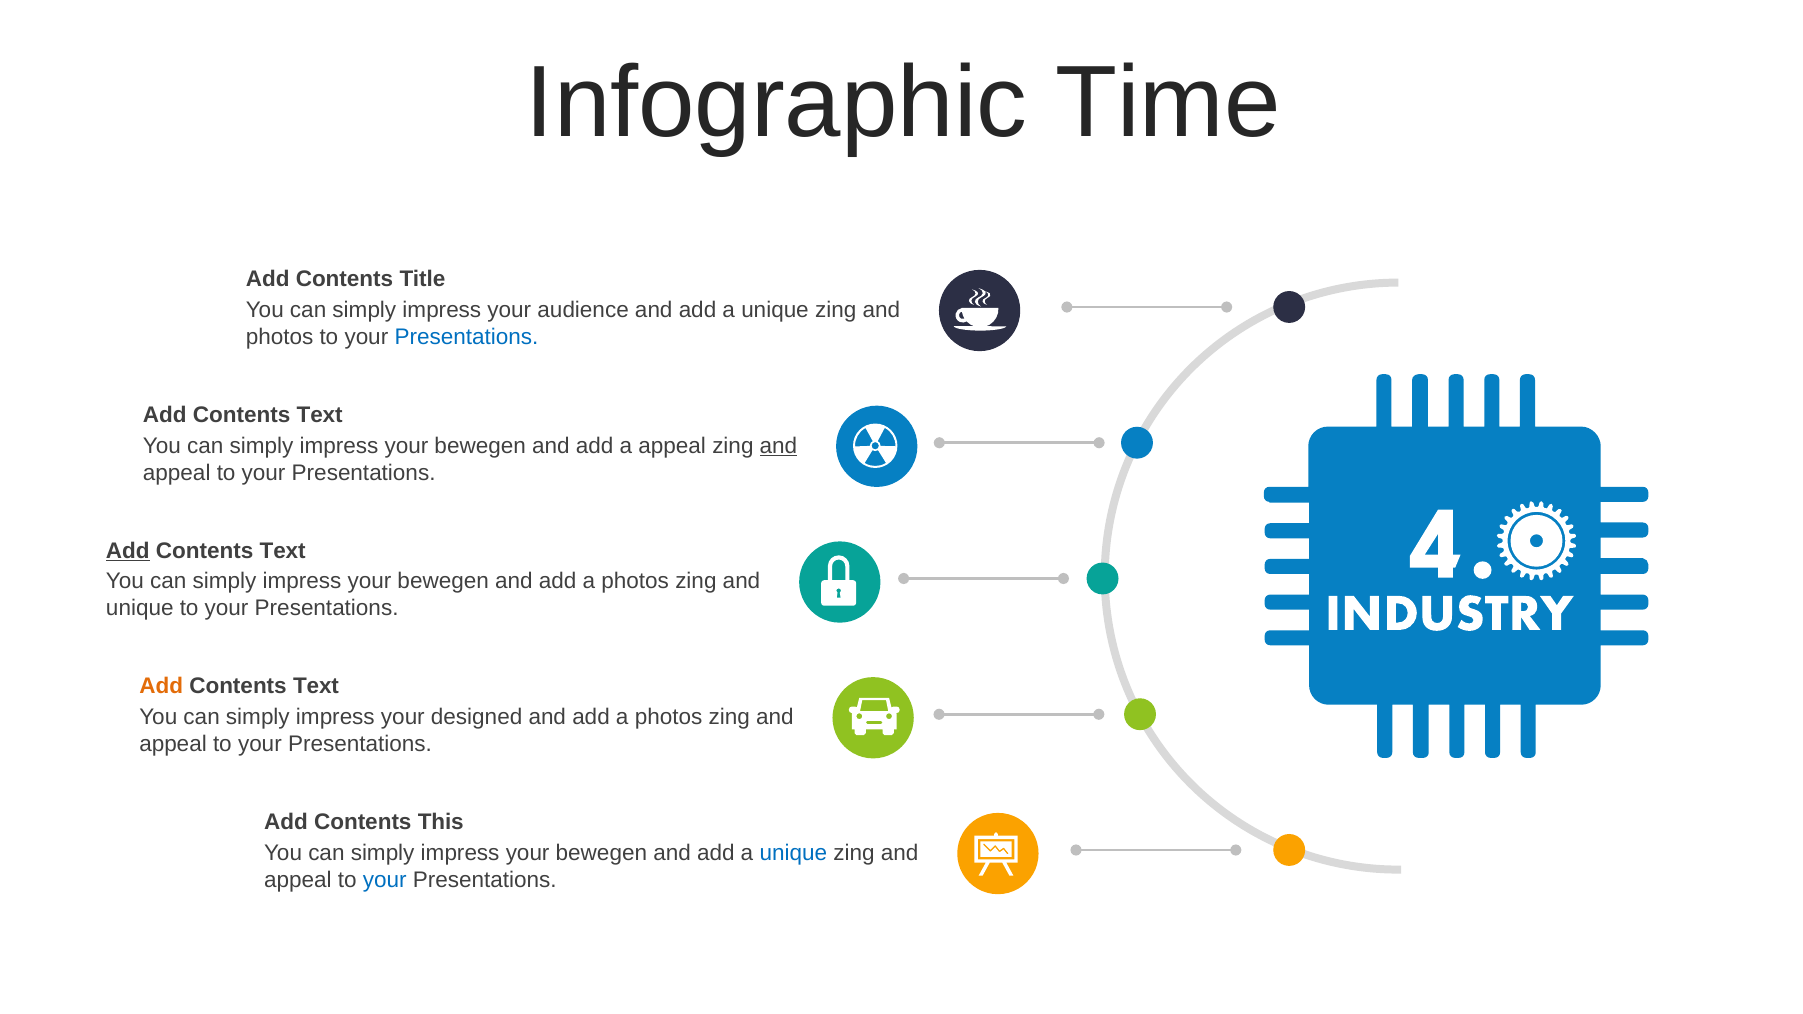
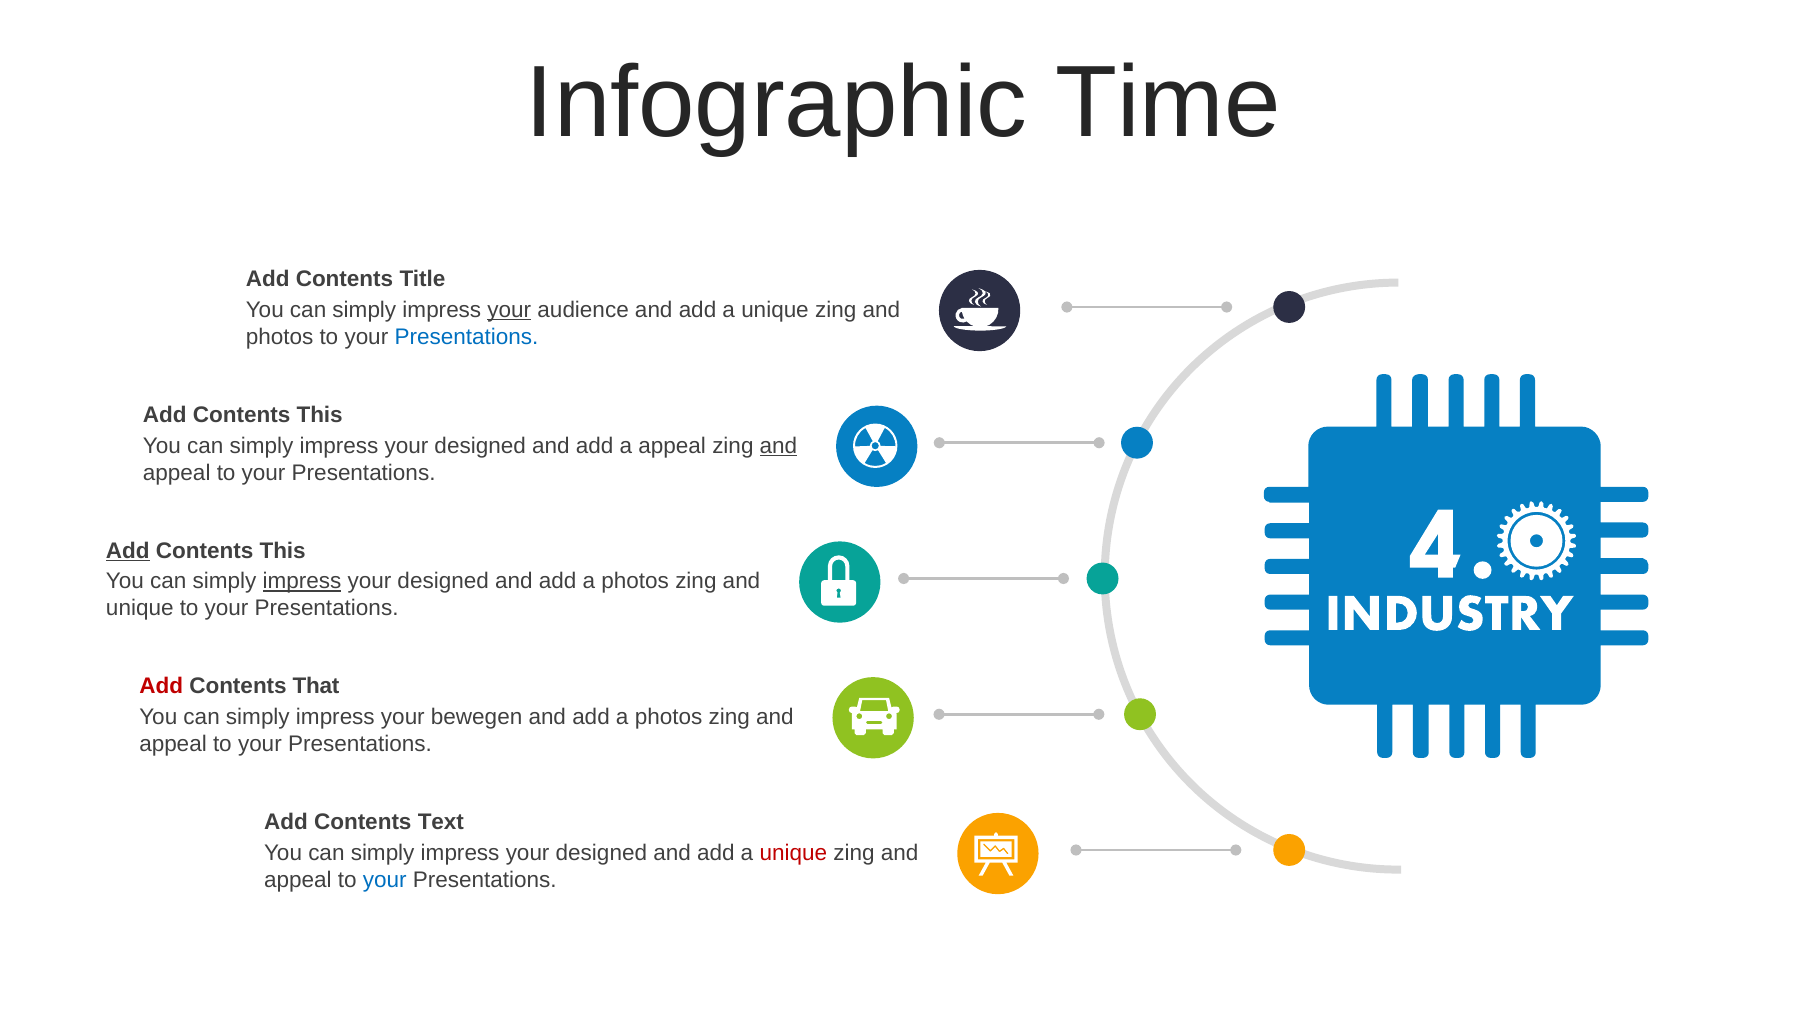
your underline: none -> present (509, 310)
Text: Text -> This (320, 415)
bewegen: bewegen -> designed (480, 446)
Text: Text -> This (283, 551)
impress underline: none -> present (302, 581)
bewegen: bewegen -> designed (443, 581)
Add colour: orange -> red (161, 687)
Text: Text -> That (316, 687)
designed: designed -> bewegen (477, 717)
This: This -> Text (441, 822)
bewegen: bewegen -> designed (601, 853)
unique colour: blue -> red (793, 853)
